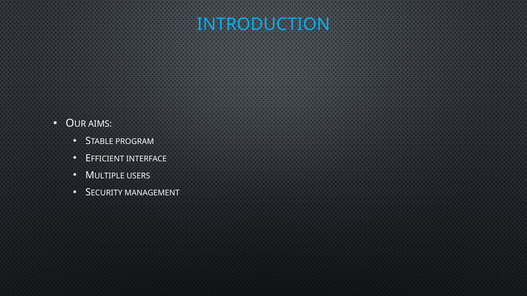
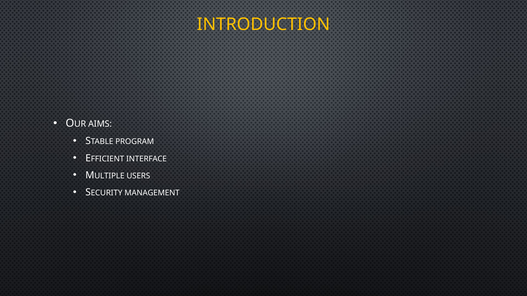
INTRODUCTION colour: light blue -> yellow (263, 24)
